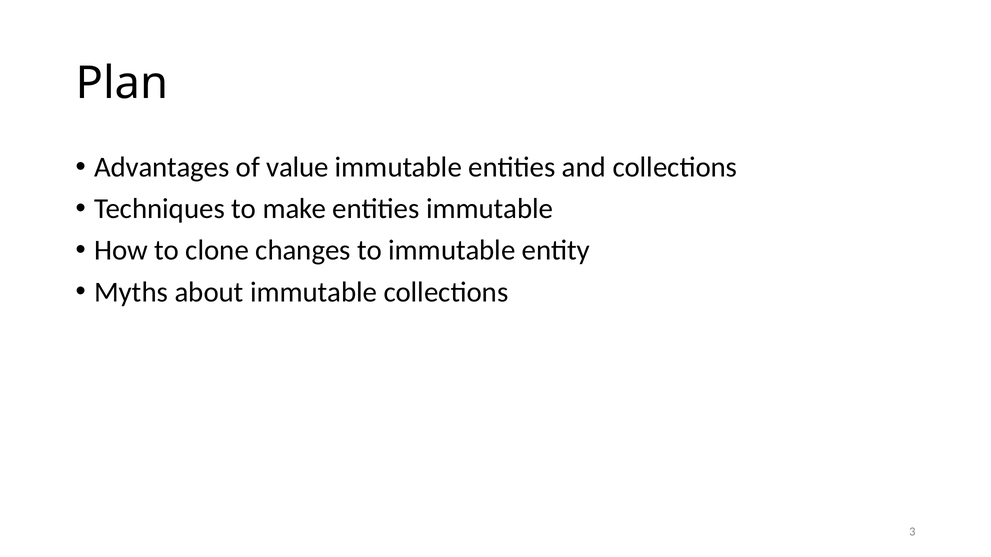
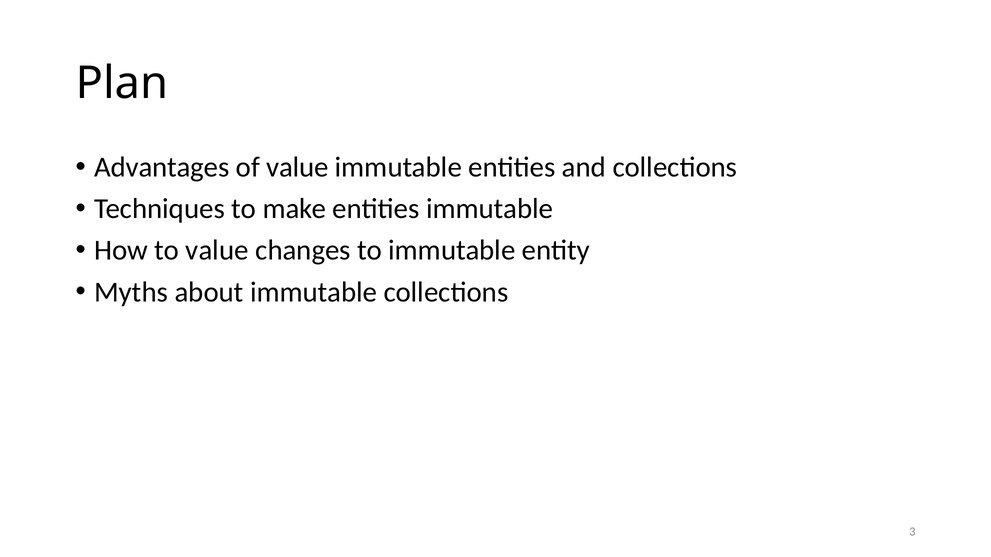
to clone: clone -> value (217, 251)
